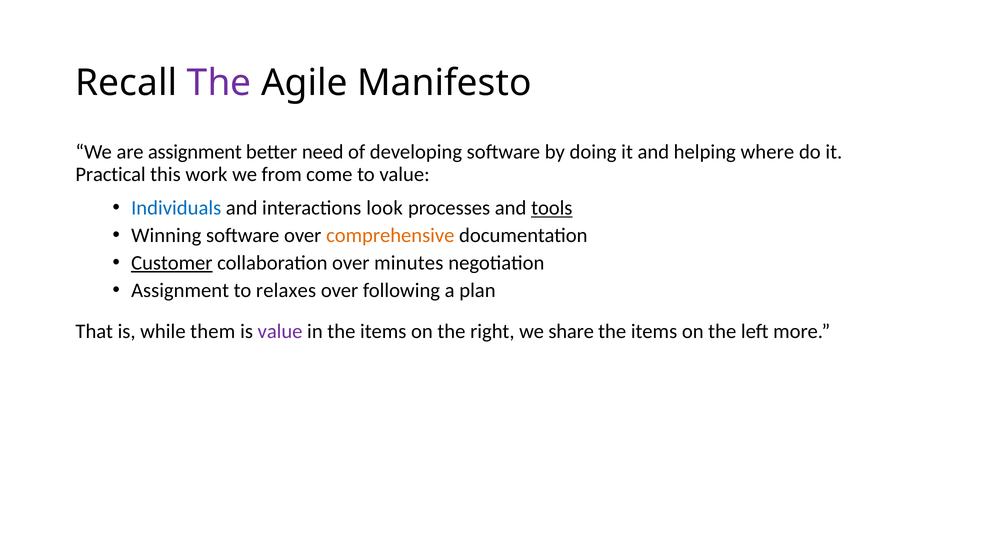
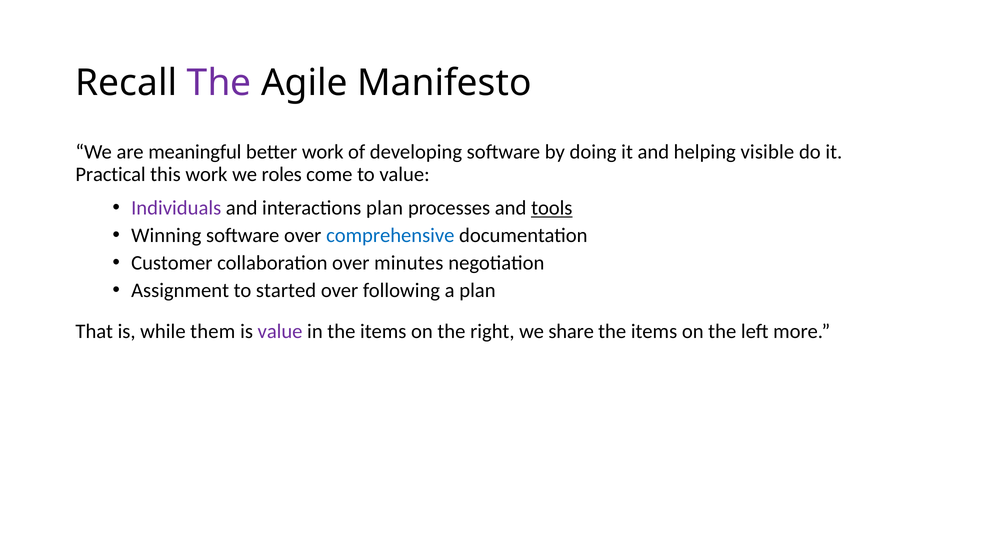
are assignment: assignment -> meaningful (195, 152)
better need: need -> work (323, 152)
where: where -> visible (767, 152)
from: from -> roles (282, 174)
Individuals colour: blue -> purple (176, 208)
interactions look: look -> plan (385, 208)
comprehensive colour: orange -> blue (390, 235)
Customer underline: present -> none (172, 263)
relaxes: relaxes -> started (286, 290)
